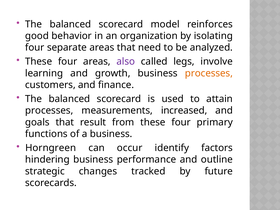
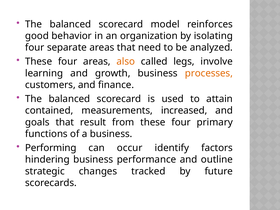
also colour: purple -> orange (126, 62)
processes: processes -> contained (49, 111)
Horngreen: Horngreen -> Performing (51, 148)
